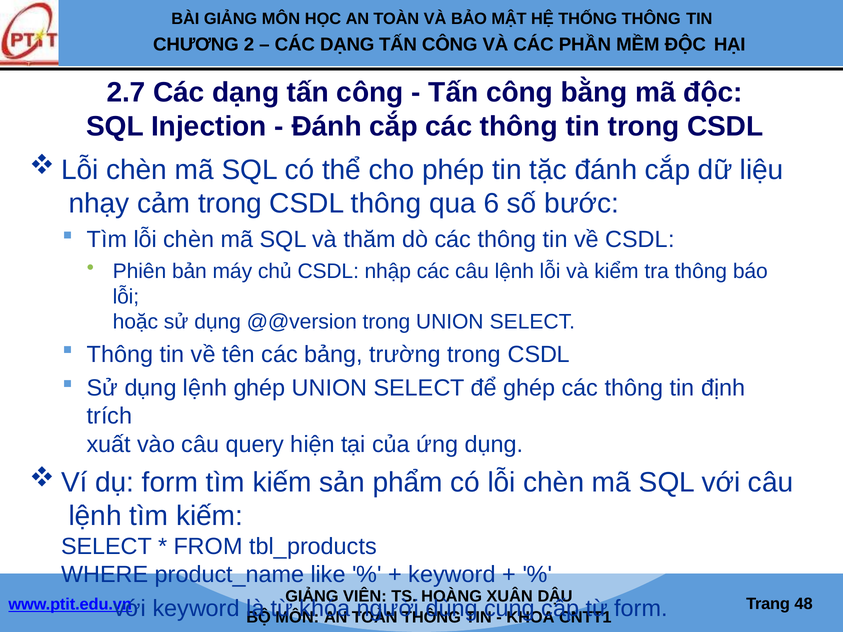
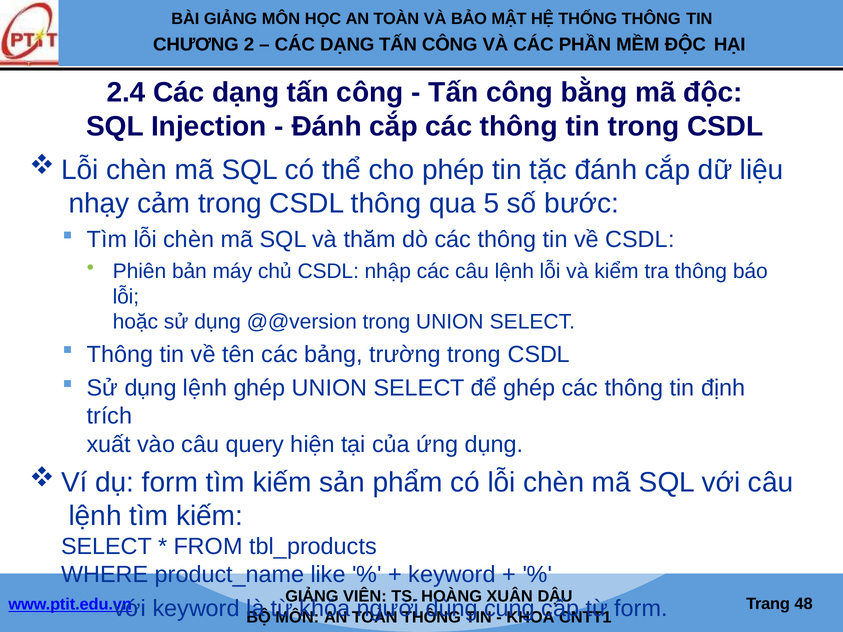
2.7: 2.7 -> 2.4 (126, 93)
6: 6 -> 5 (491, 204)
